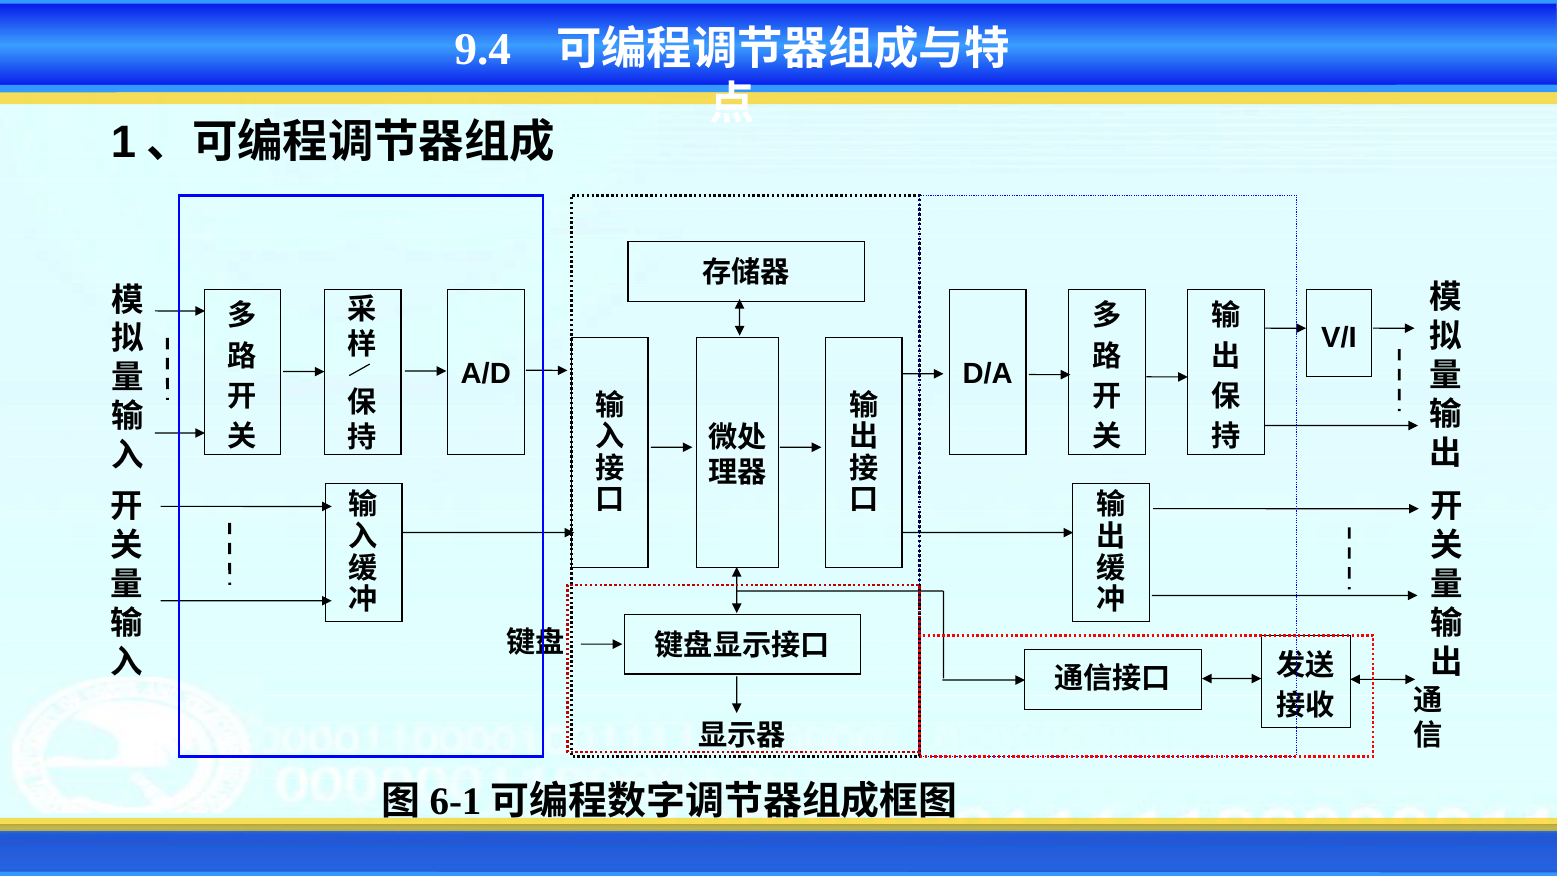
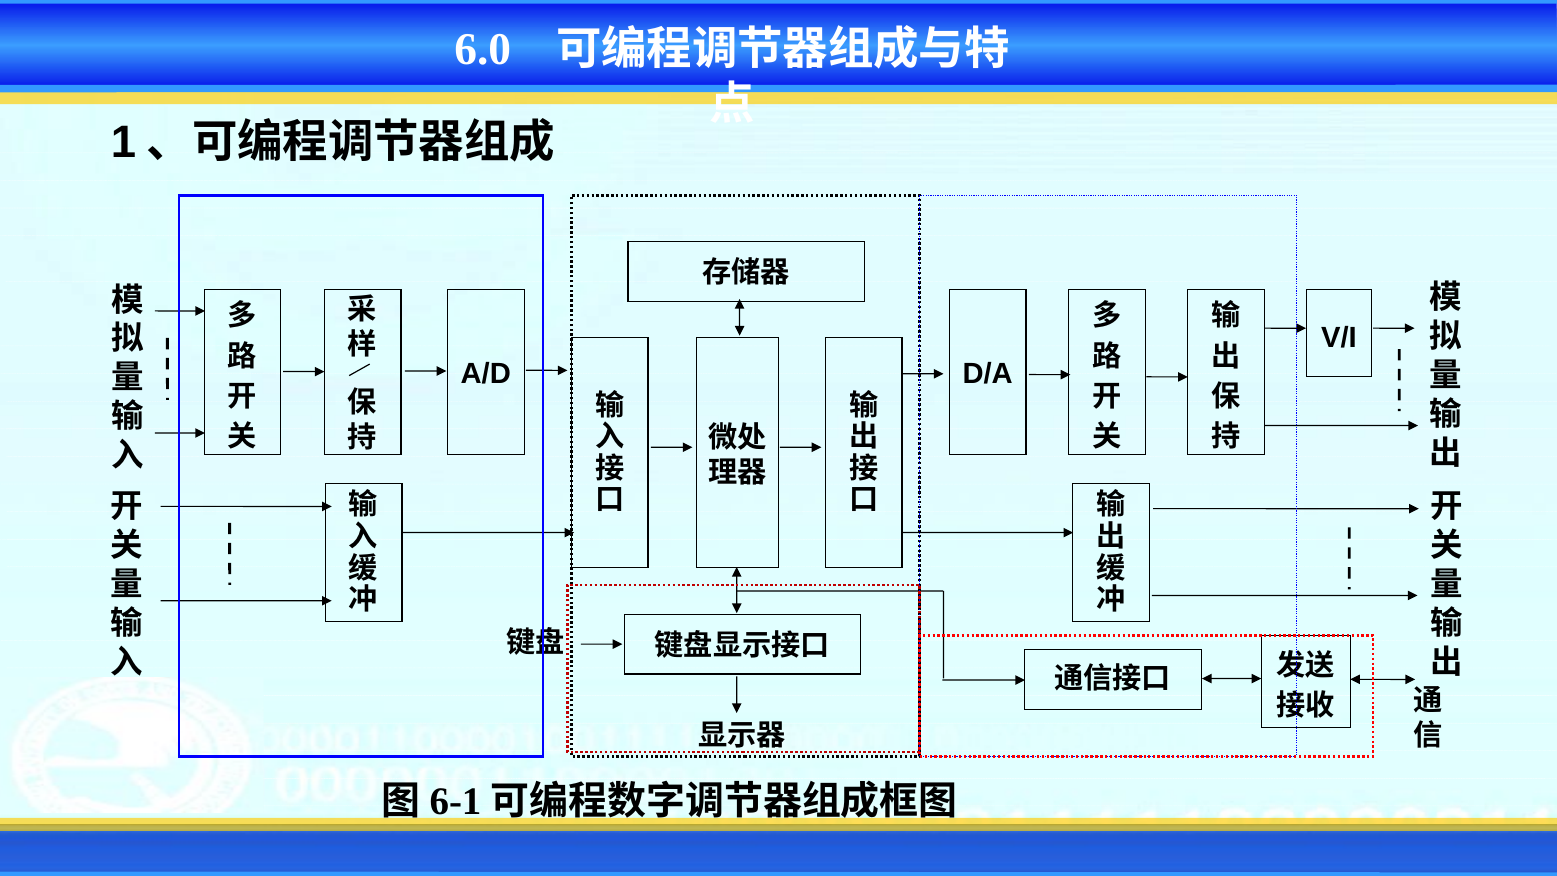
9.4: 9.4 -> 6.0 (483, 50)
